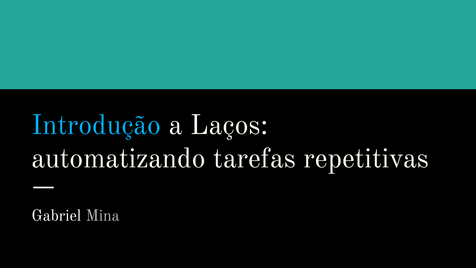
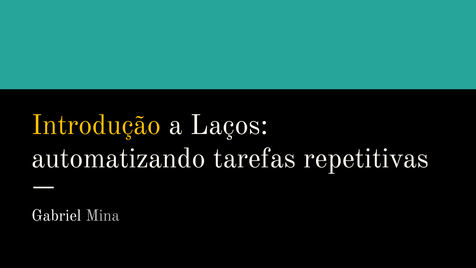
Introdução colour: light blue -> yellow (96, 125)
